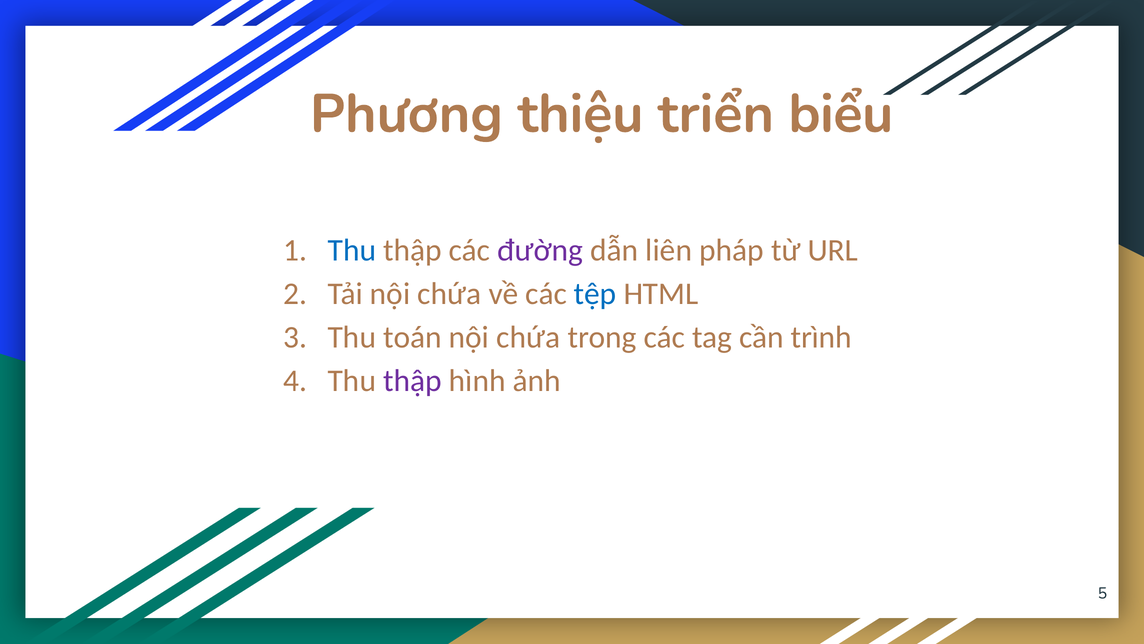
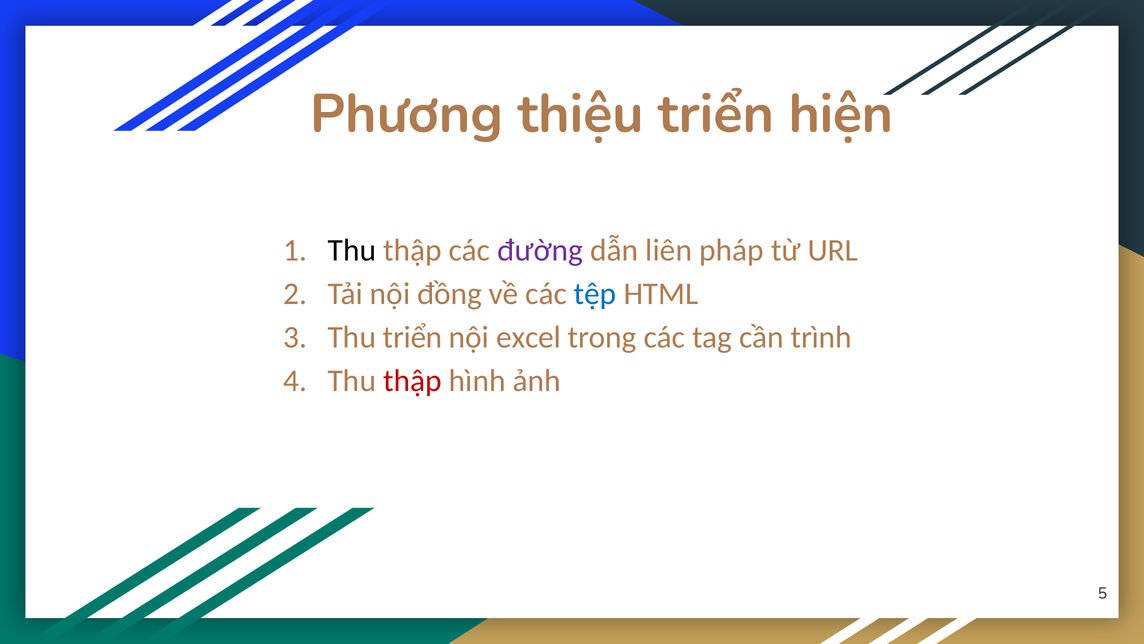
biểu: biểu -> hiện (841, 114)
Thu colour: blue -> black (352, 250)
Tải nội chứa: chứa -> đồng (450, 294)
Thu toán: toán -> triển (413, 337)
chứa: chứa -> excel (528, 337)
thập colour: purple -> red (412, 380)
